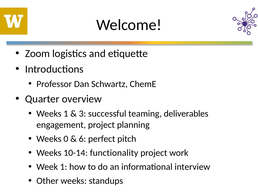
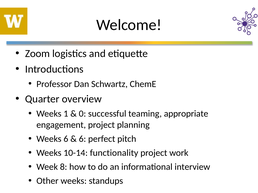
3: 3 -> 0 (82, 114)
deliverables: deliverables -> appropriate (186, 114)
Weeks 0: 0 -> 6 (66, 139)
Week 1: 1 -> 8 (64, 167)
